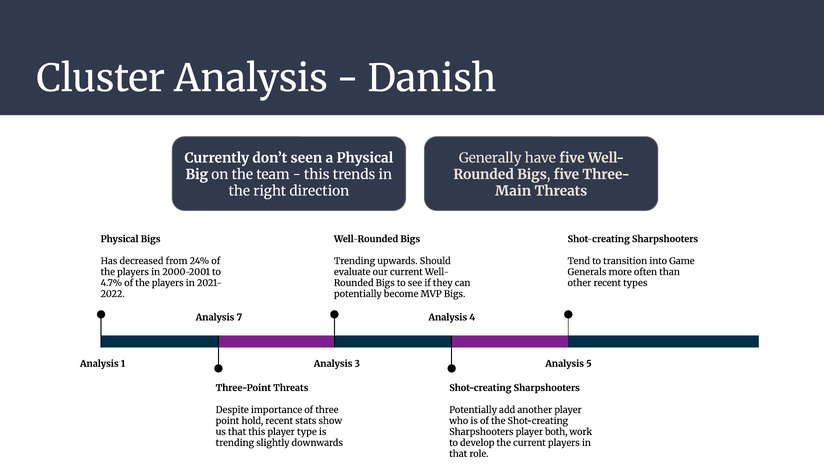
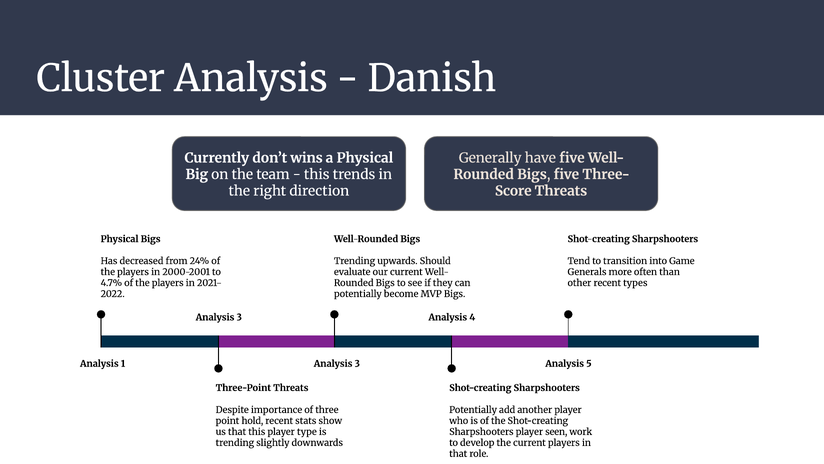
seen: seen -> wins (306, 158)
Main: Main -> Score (513, 191)
7: 7 -> 3 (239, 317)
both: both -> seen (556, 431)
